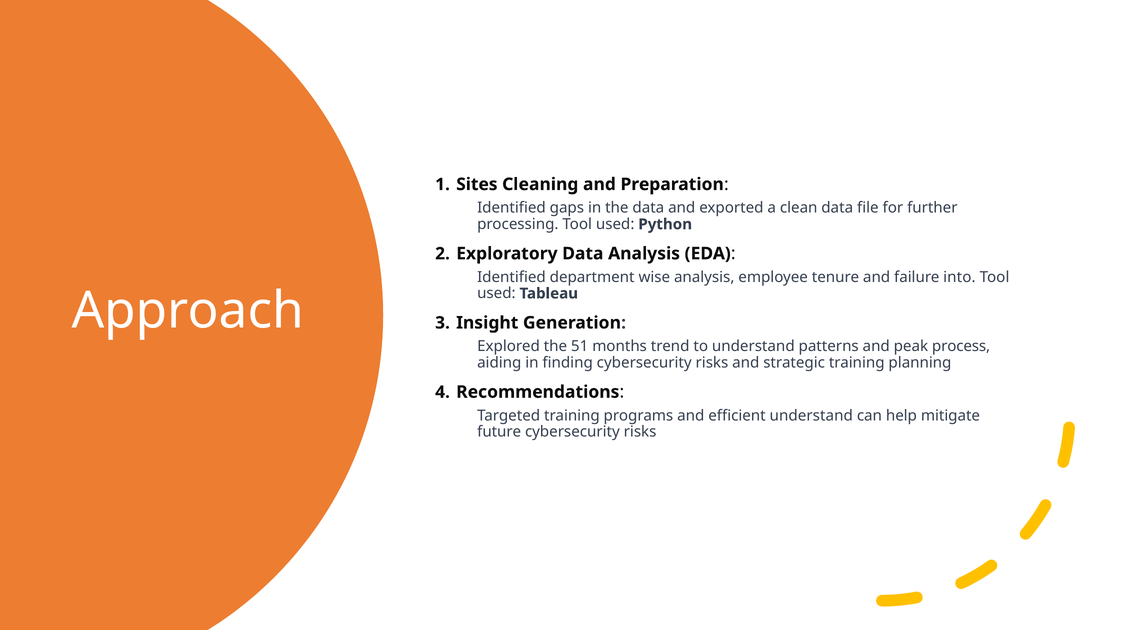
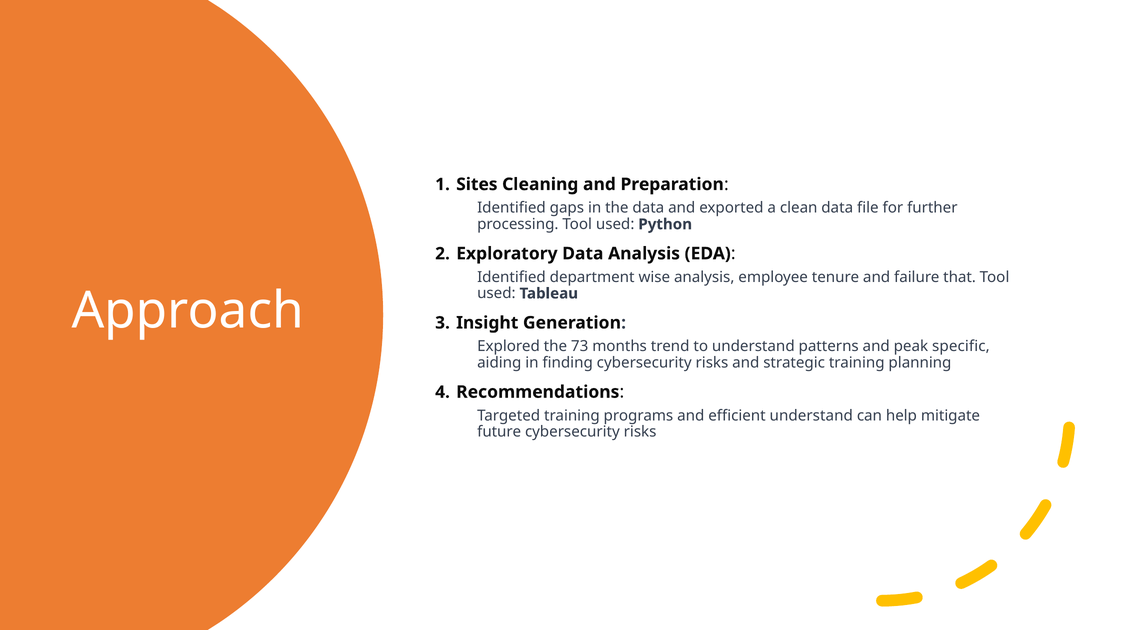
into: into -> that (960, 277)
51: 51 -> 73 (580, 347)
process: process -> specific (961, 347)
